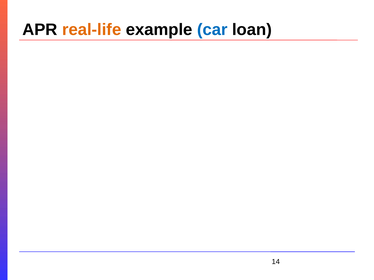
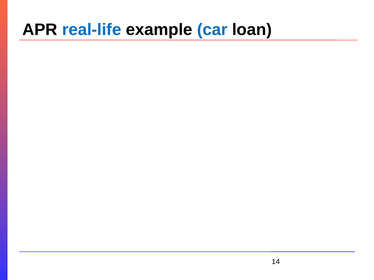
real-life colour: orange -> blue (92, 30)
